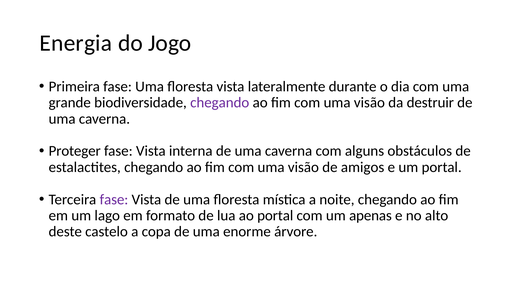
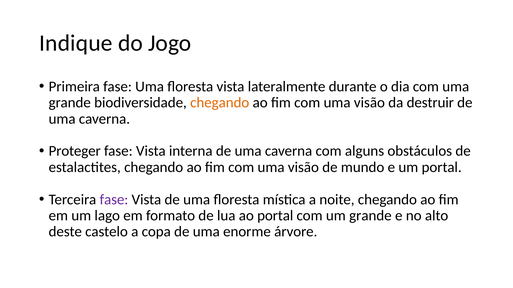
Energia: Energia -> Indique (76, 43)
chegando colour: purple -> orange (220, 103)
amigos: amigos -> mundo (363, 168)
um apenas: apenas -> grande (370, 216)
